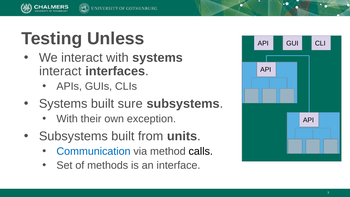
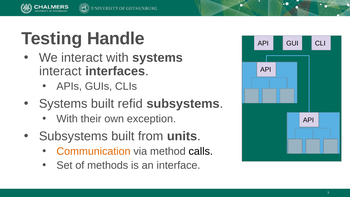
Unless: Unless -> Handle (116, 39)
sure: sure -> refid (130, 104)
Communication colour: blue -> orange (93, 151)
